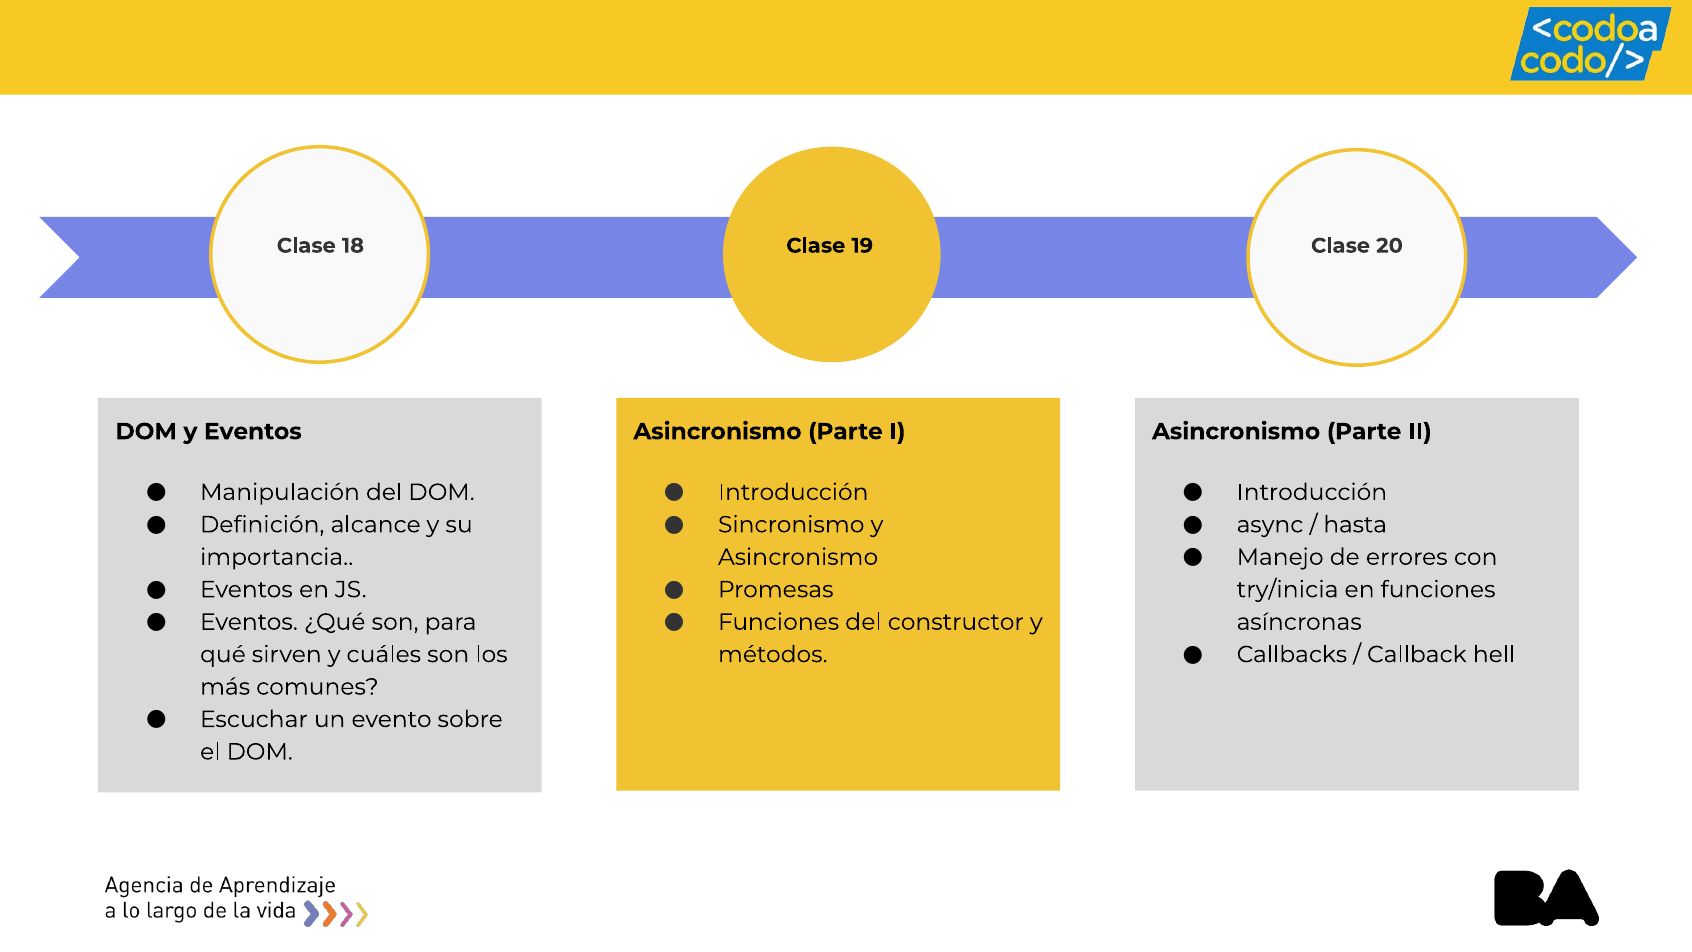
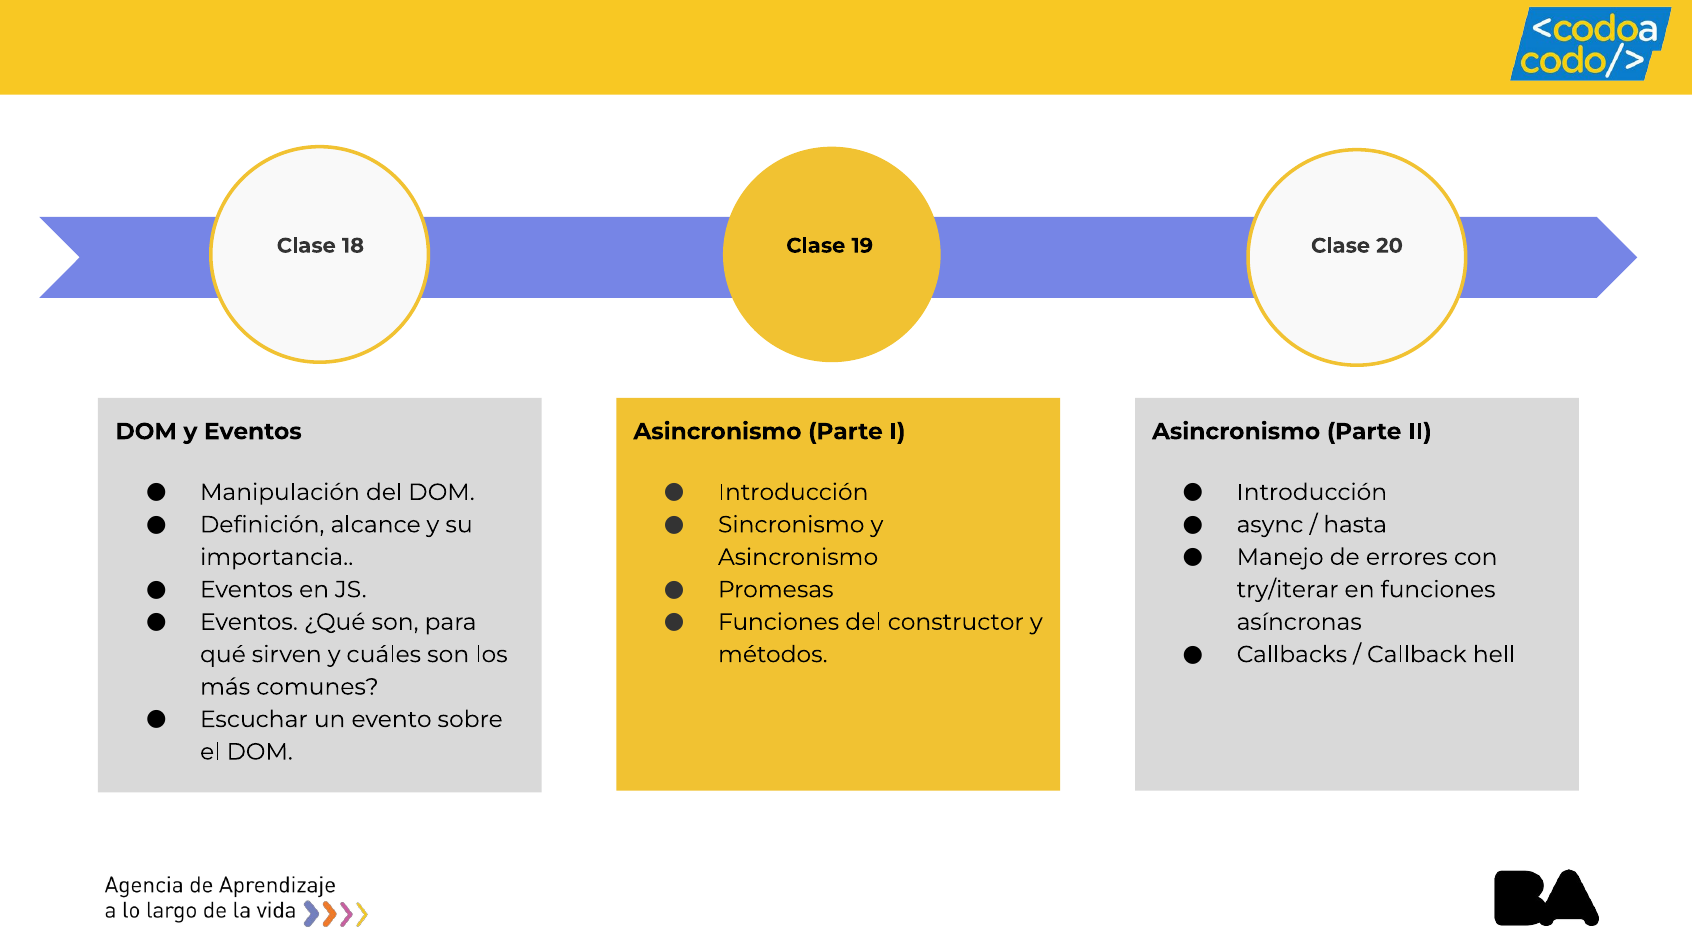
try/inicia: try/inicia -> try/iterar (1288, 589)
